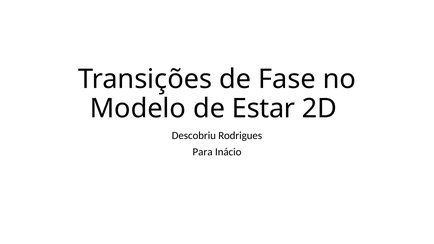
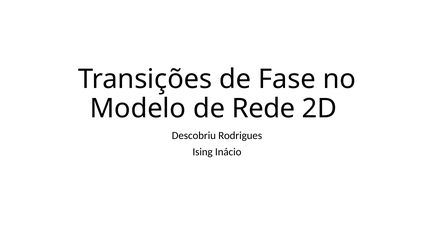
Estar: Estar -> Rede (264, 108)
Para: Para -> Ising (203, 152)
